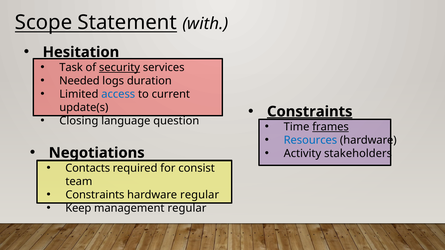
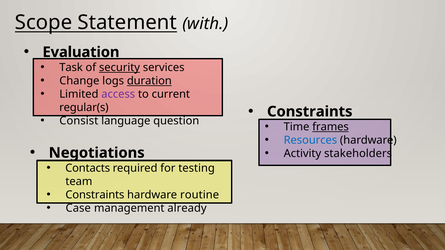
Hesitation: Hesitation -> Evaluation (81, 52)
Needed: Needed -> Change (79, 81)
duration underline: none -> present (149, 81)
access colour: blue -> purple (118, 94)
Constraints underline: present -> none (310, 112)
update(s: update(s -> regular(s (84, 108)
Closing: Closing -> Consist (79, 121)
consist: consist -> testing (197, 168)
hardware regular: regular -> routine (200, 195)
Keep: Keep -> Case (78, 208)
management regular: regular -> already (187, 208)
